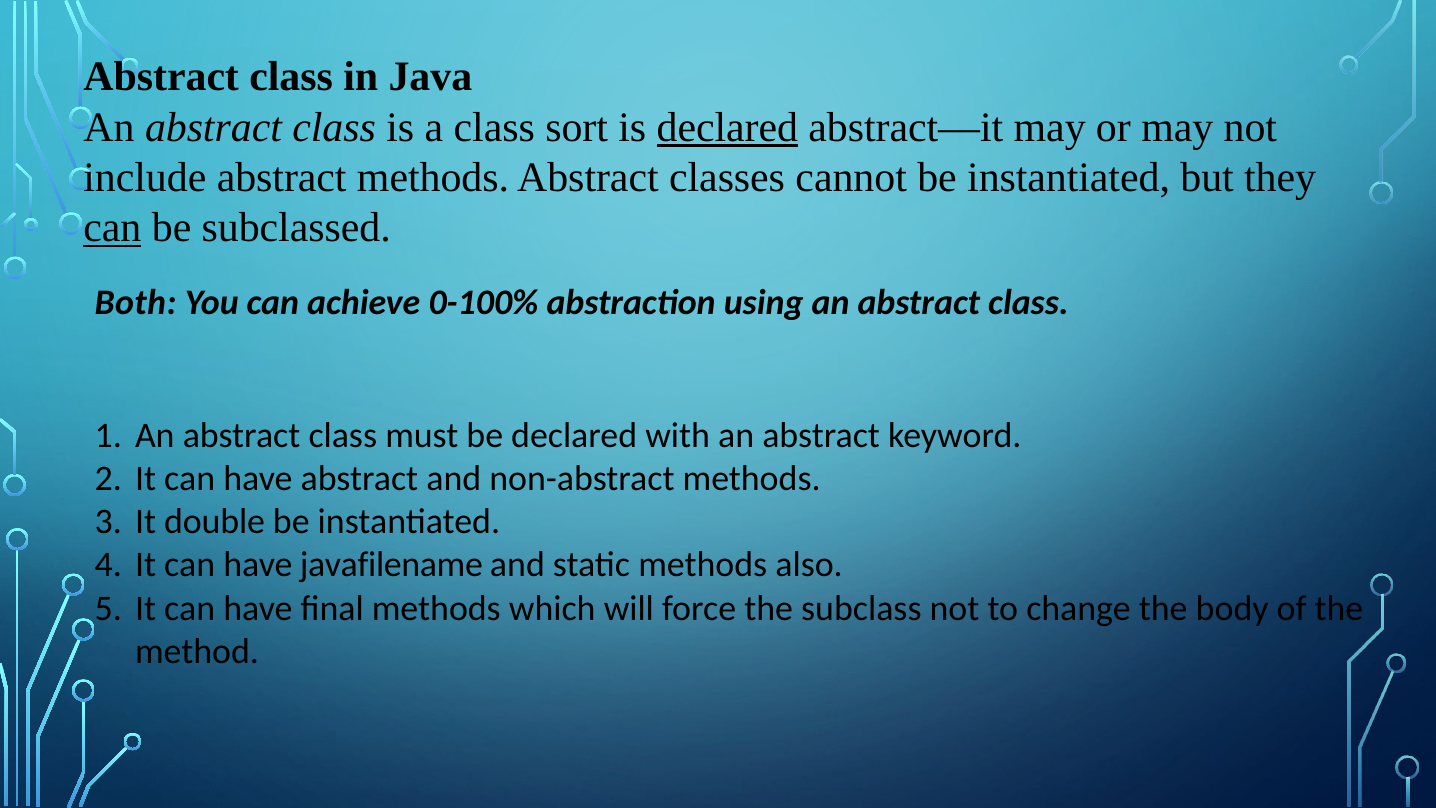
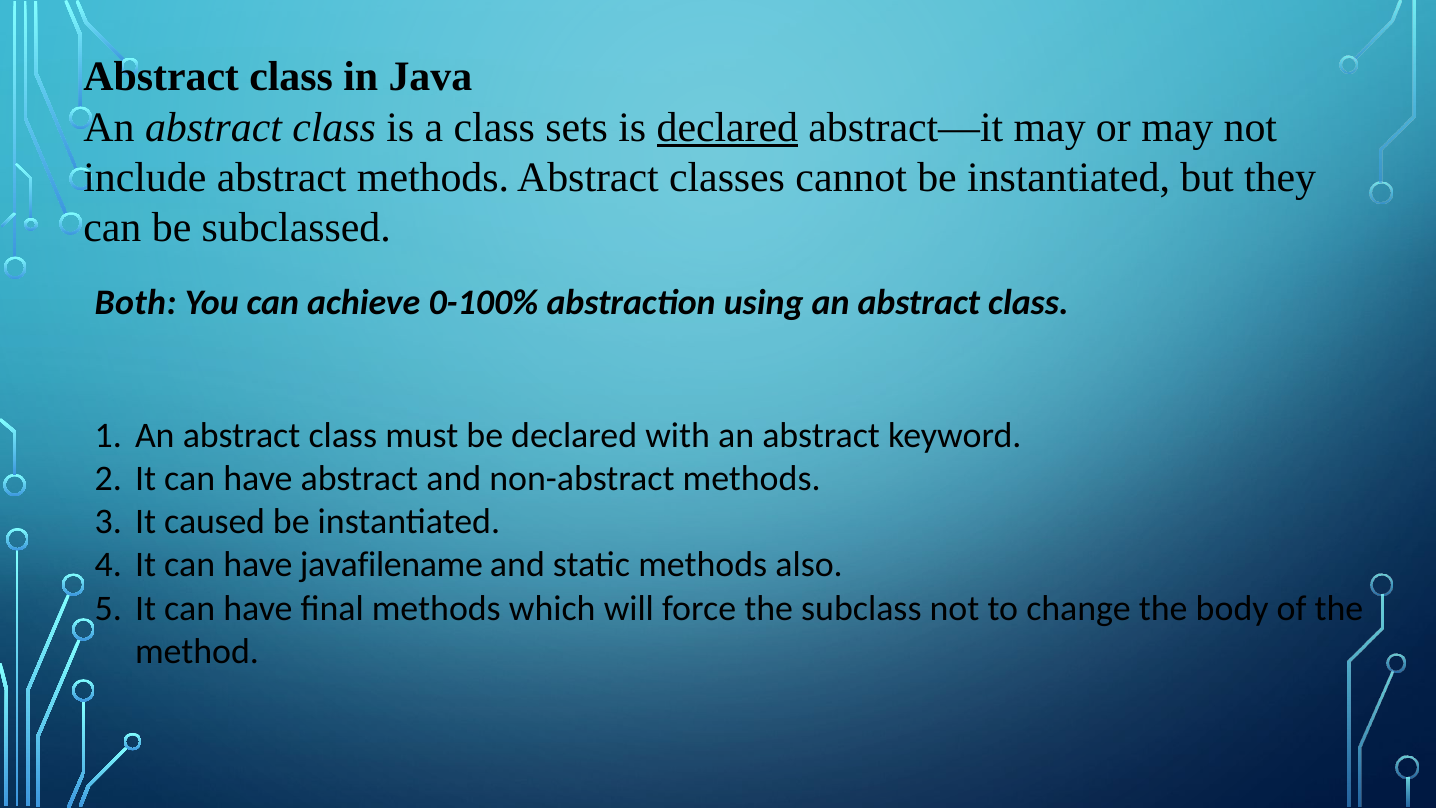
sort: sort -> sets (577, 127)
can underline: present -> none (112, 228)
double: double -> caused (215, 522)
